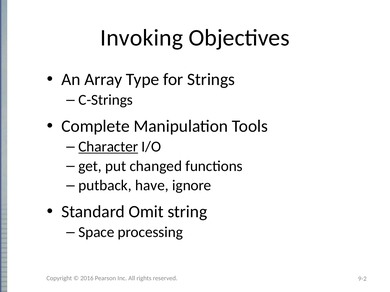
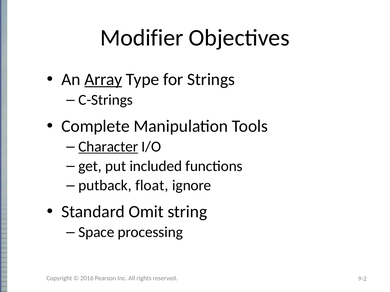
Invoking: Invoking -> Modifier (142, 38)
Array underline: none -> present (103, 79)
changed: changed -> included (156, 166)
have: have -> float (152, 186)
